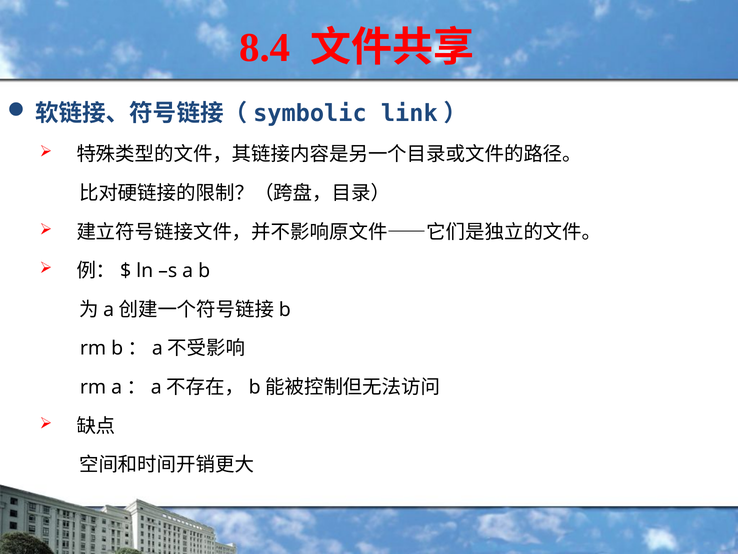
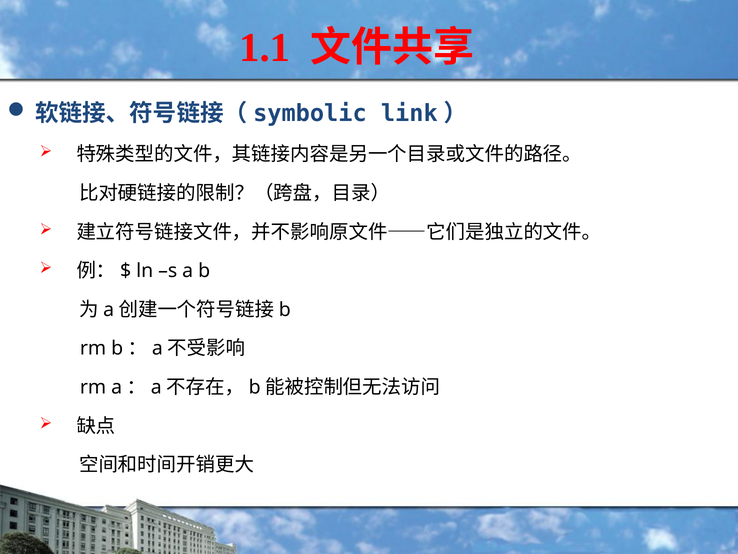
8.4: 8.4 -> 1.1 (265, 48)
